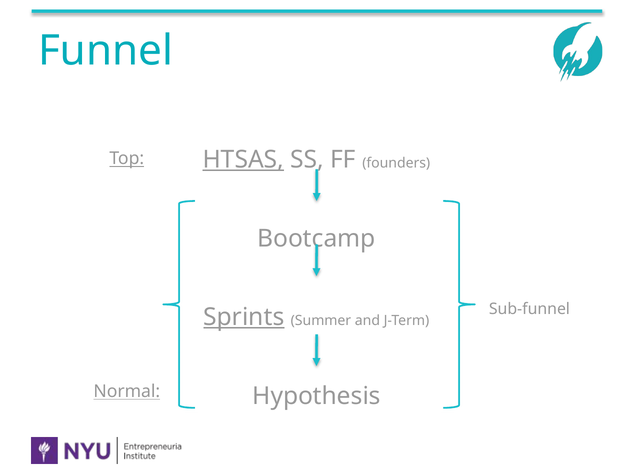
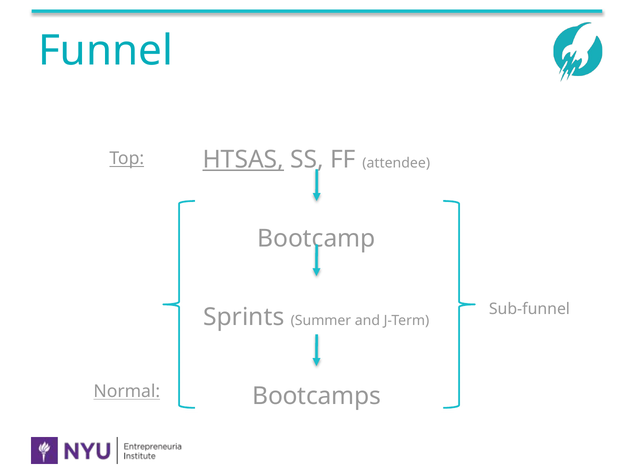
founders: founders -> attendee (396, 163)
Sprints underline: present -> none (244, 317)
Hypothesis: Hypothesis -> Bootcamps (317, 396)
